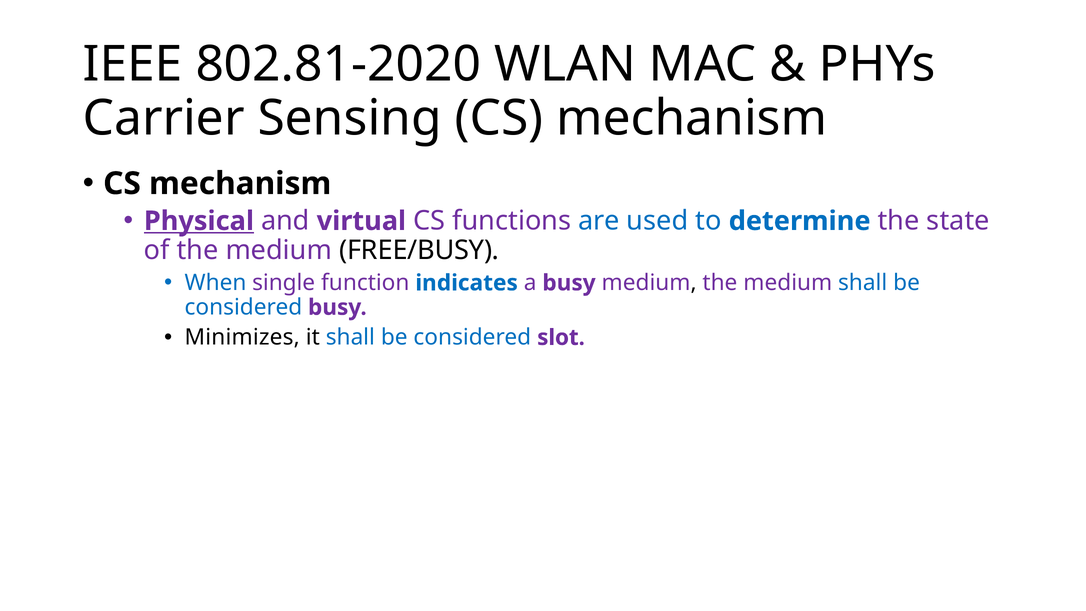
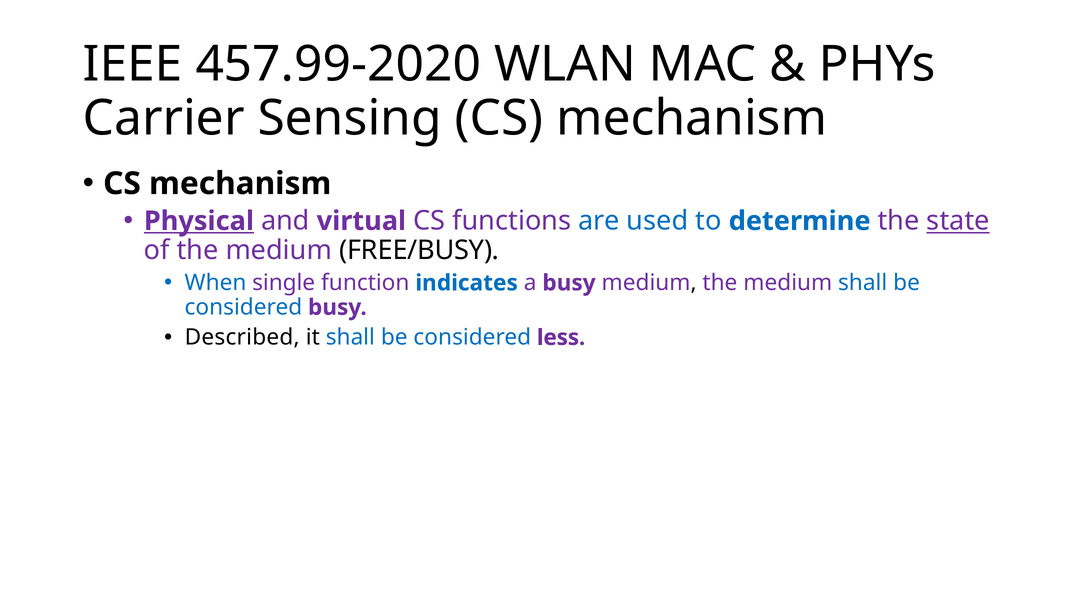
802.81-2020: 802.81-2020 -> 457.99-2020 (338, 64)
state underline: none -> present (958, 221)
Minimizes: Minimizes -> Described (242, 337)
slot: slot -> less (561, 337)
